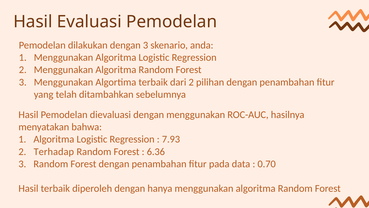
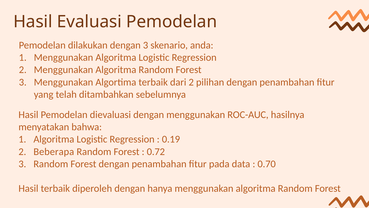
7.93: 7.93 -> 0.19 (171, 139)
Terhadap: Terhadap -> Beberapa (54, 151)
6.36: 6.36 -> 0.72 (156, 151)
